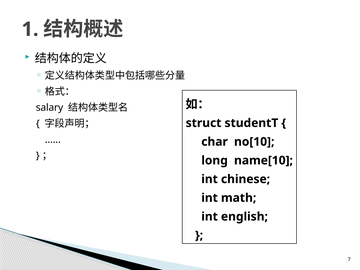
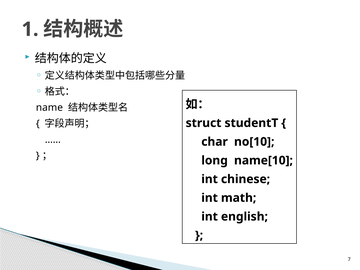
salary: salary -> name (49, 108)
